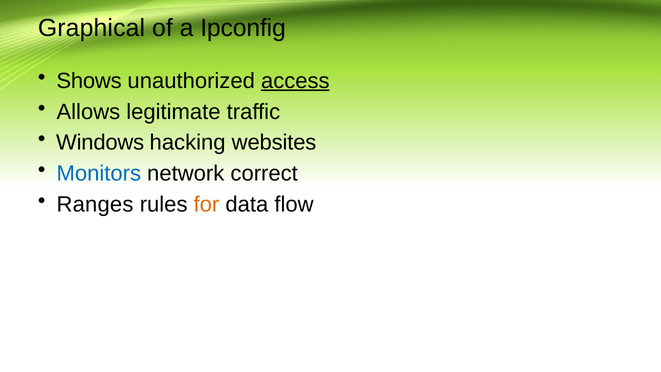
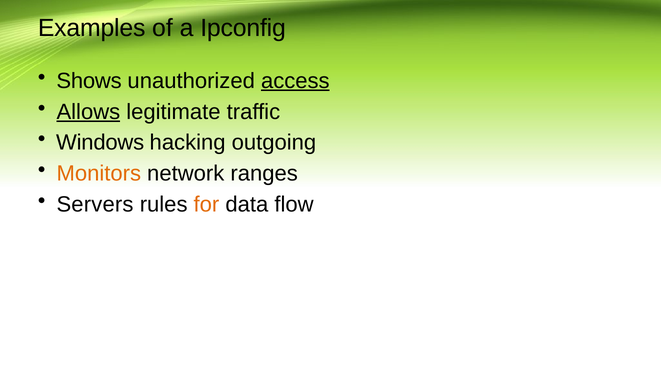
Graphical: Graphical -> Examples (92, 28)
Allows underline: none -> present (88, 112)
websites: websites -> outgoing (274, 143)
Monitors colour: blue -> orange (99, 173)
correct: correct -> ranges (264, 173)
Ranges: Ranges -> Servers (95, 204)
